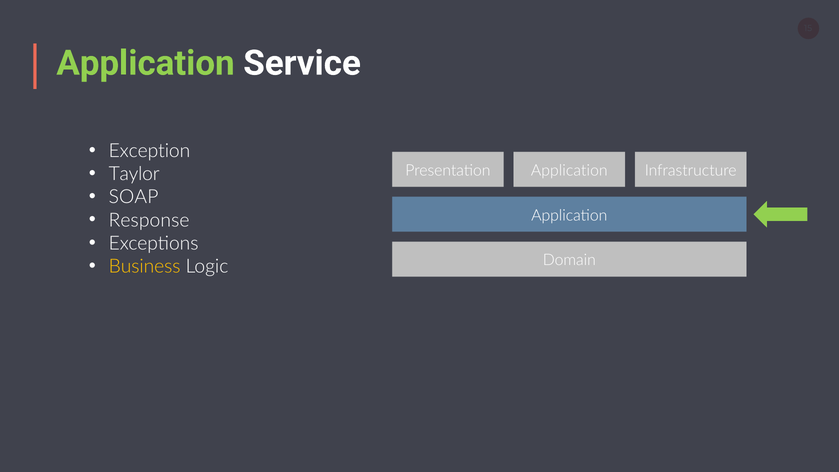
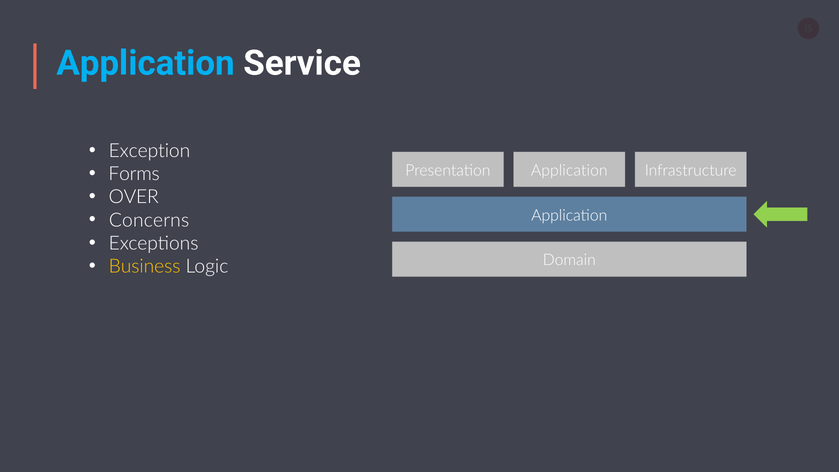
Application colour: light green -> light blue (145, 63)
Taylor: Taylor -> Forms (134, 174)
SOAP: SOAP -> OVER (134, 197)
Response: Response -> Concerns (149, 220)
